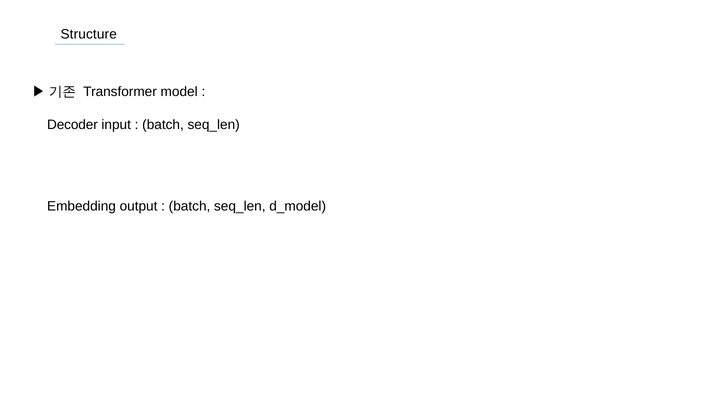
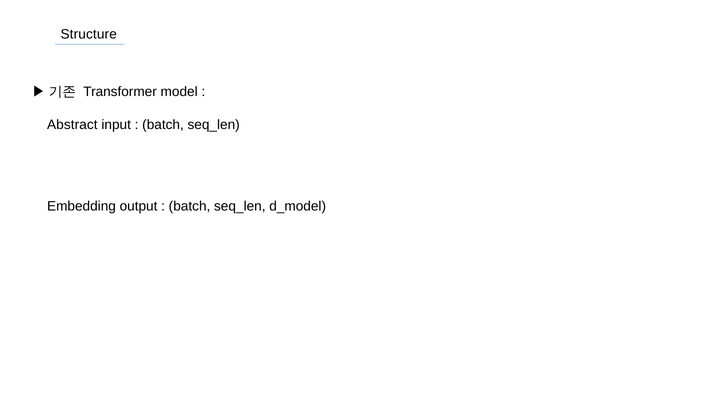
Decoder: Decoder -> Abstract (72, 125)
